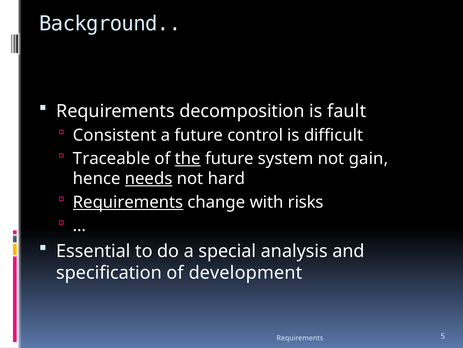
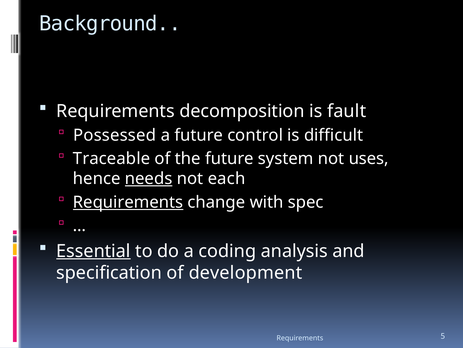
Consistent: Consistent -> Possessed (115, 135)
the underline: present -> none (188, 158)
gain: gain -> uses (369, 158)
hard: hard -> each (227, 178)
risks: risks -> spec (306, 202)
Essential underline: none -> present (93, 251)
special: special -> coding (227, 251)
